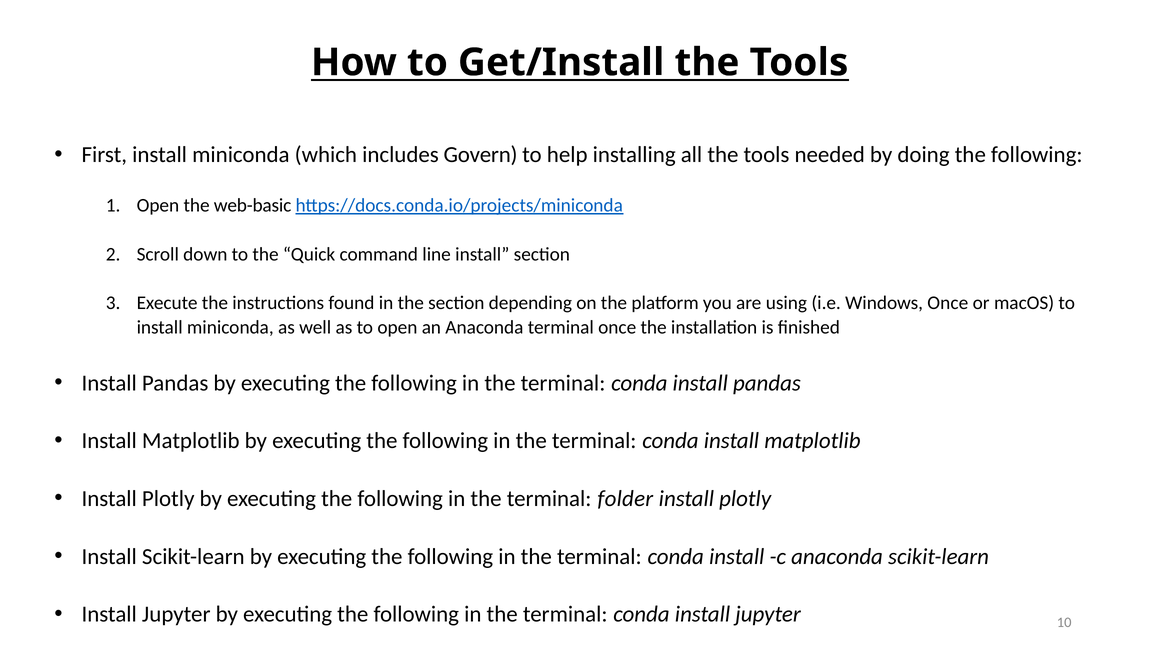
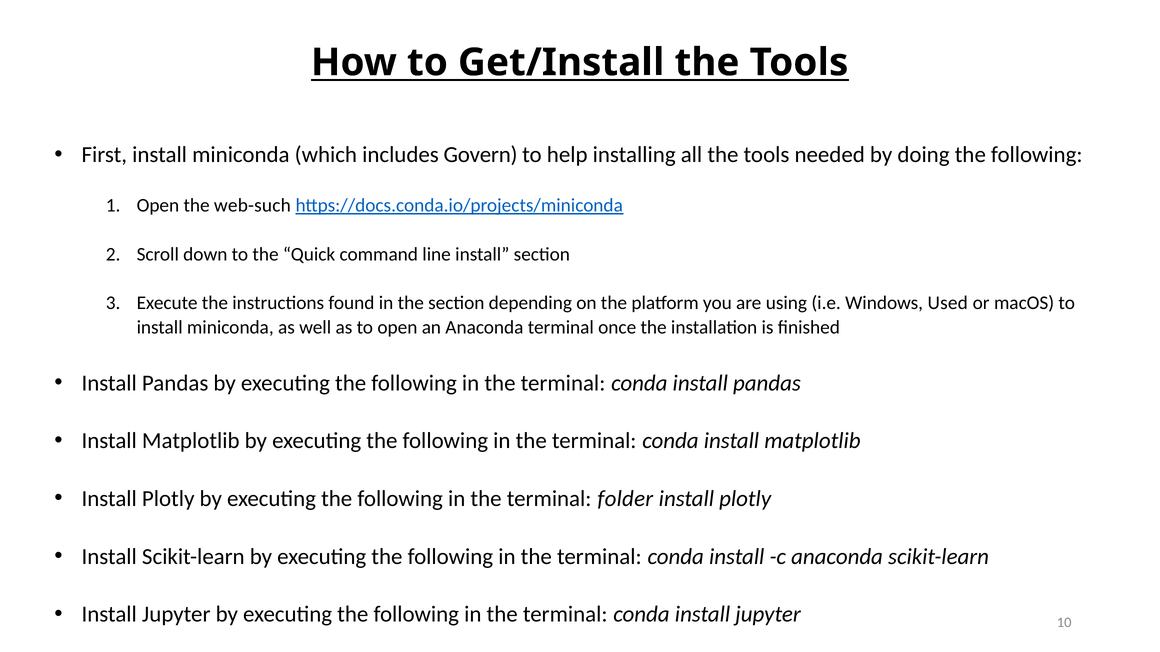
web-basic: web-basic -> web-such (252, 206)
Windows Once: Once -> Used (948, 303)
